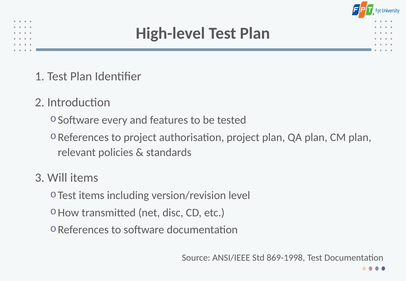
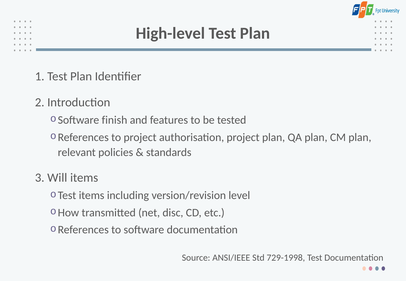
every: every -> finish (114, 120)
869-1998: 869-1998 -> 729-1998 (286, 258)
